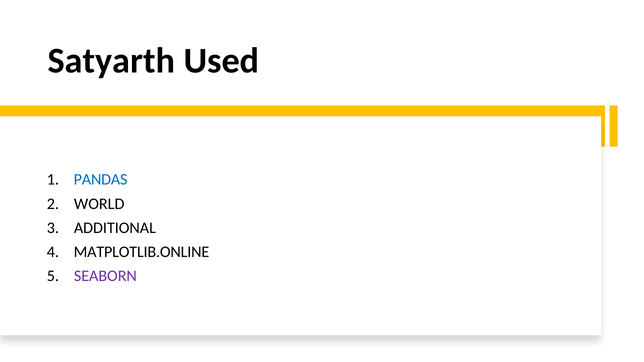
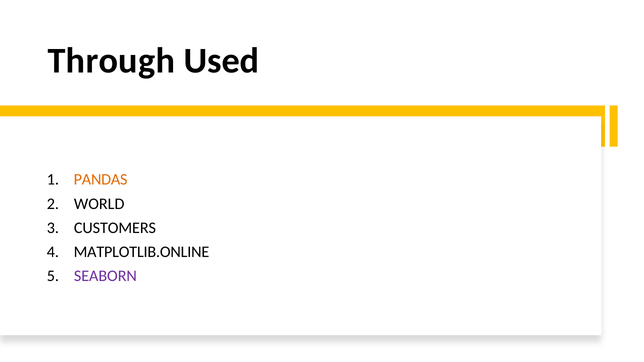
Satyarth: Satyarth -> Through (111, 61)
PANDAS colour: blue -> orange (101, 180)
ADDITIONAL: ADDITIONAL -> CUSTOMERS (115, 228)
